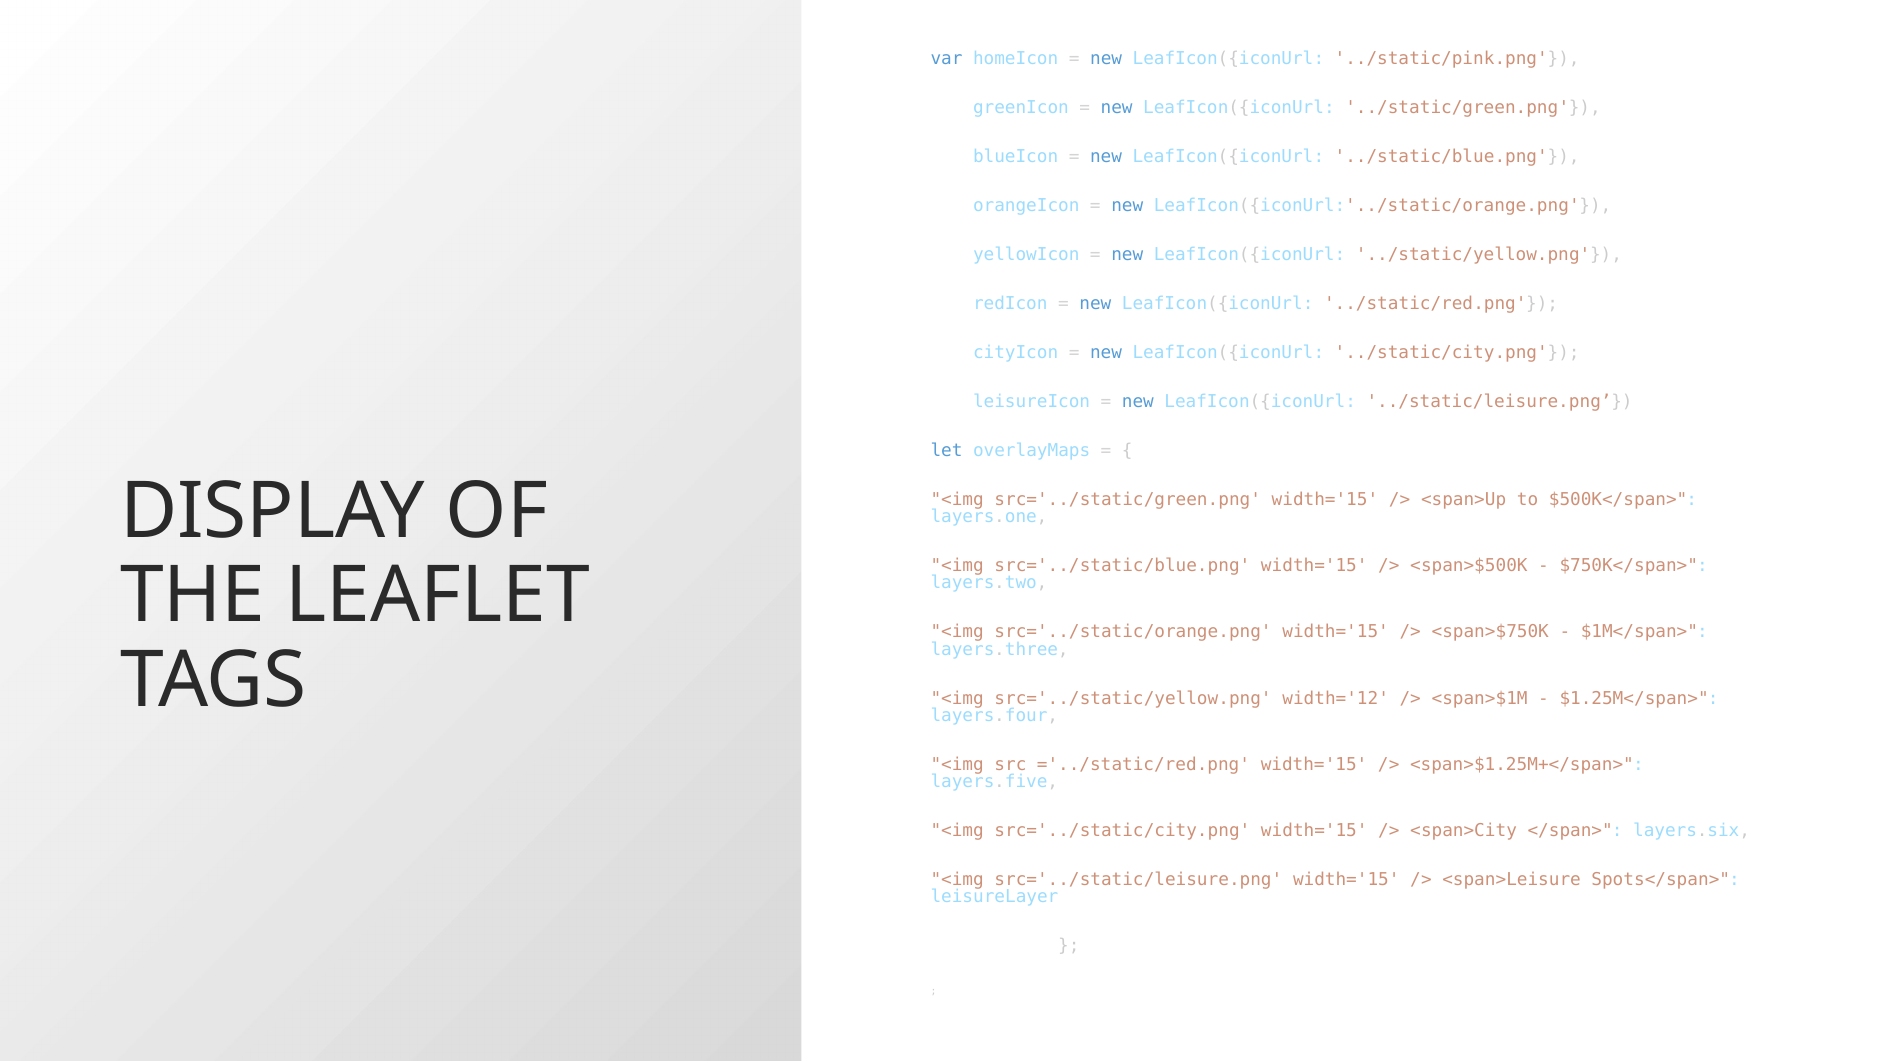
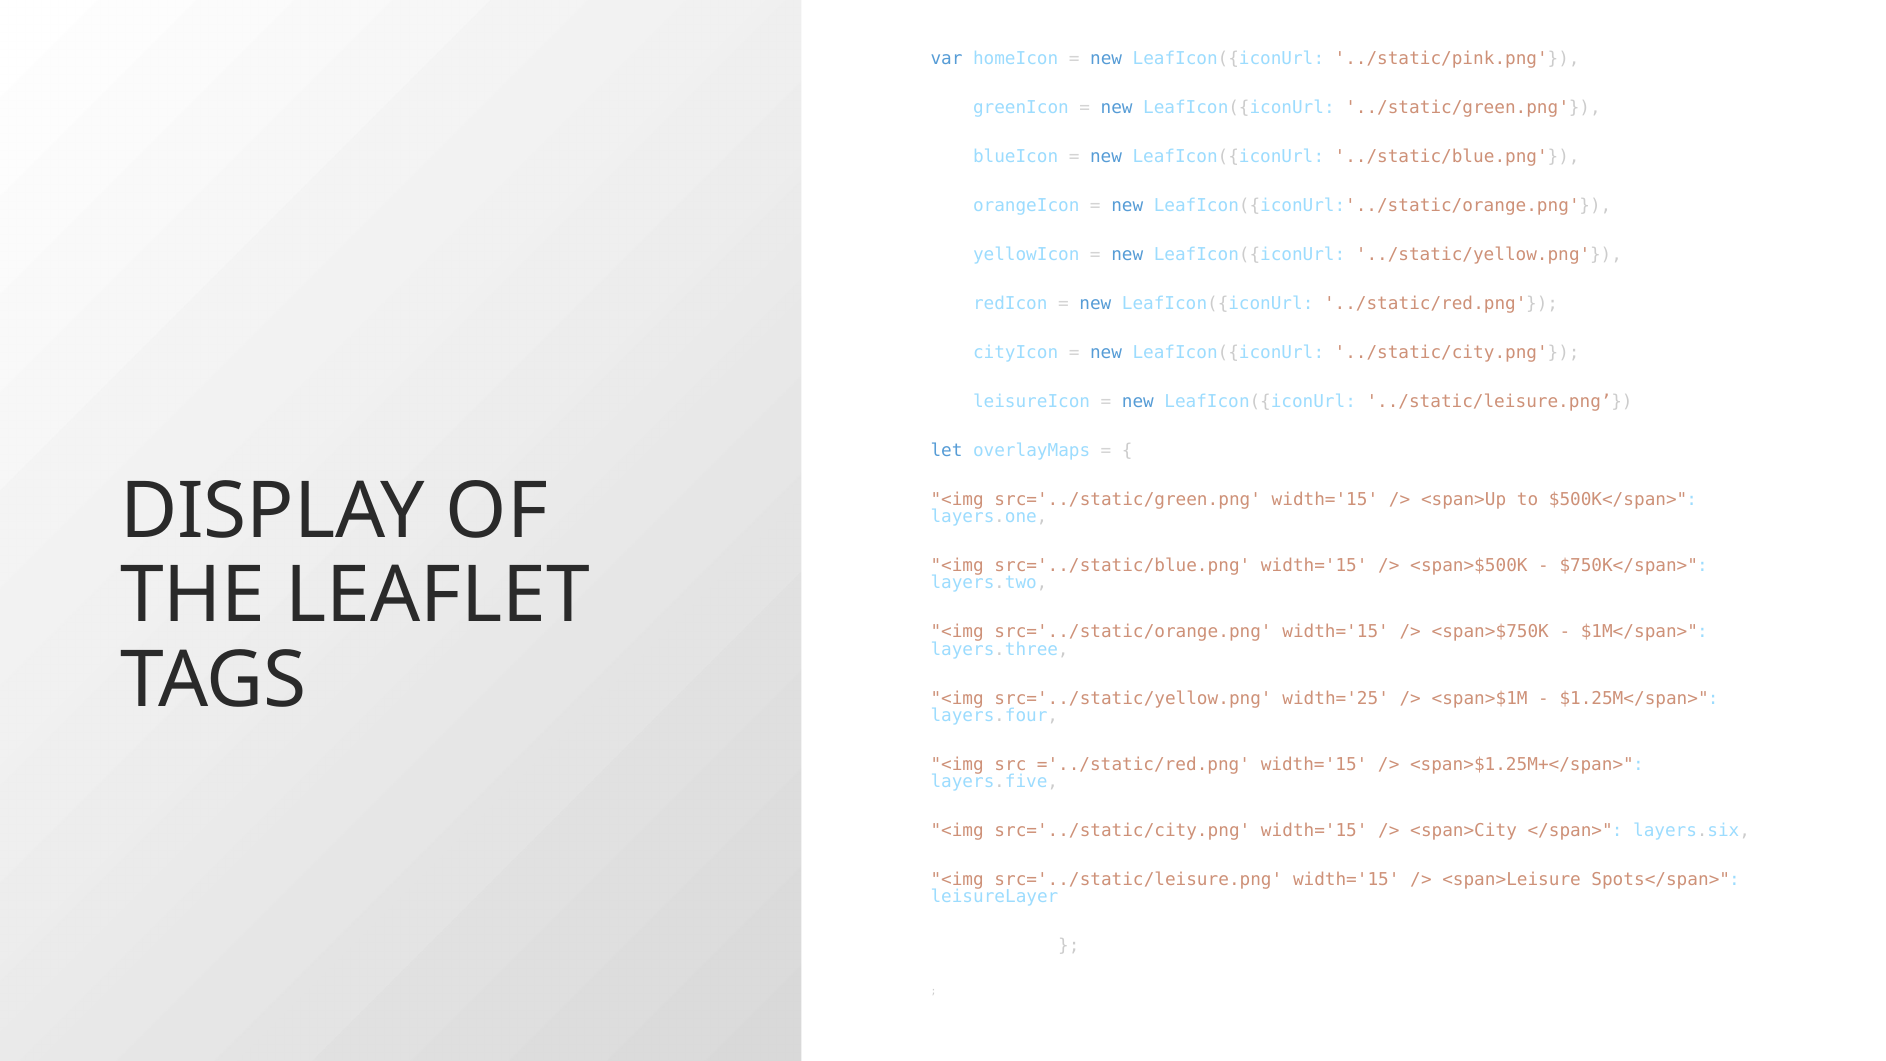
width='12: width='12 -> width='25 (1336, 698)
